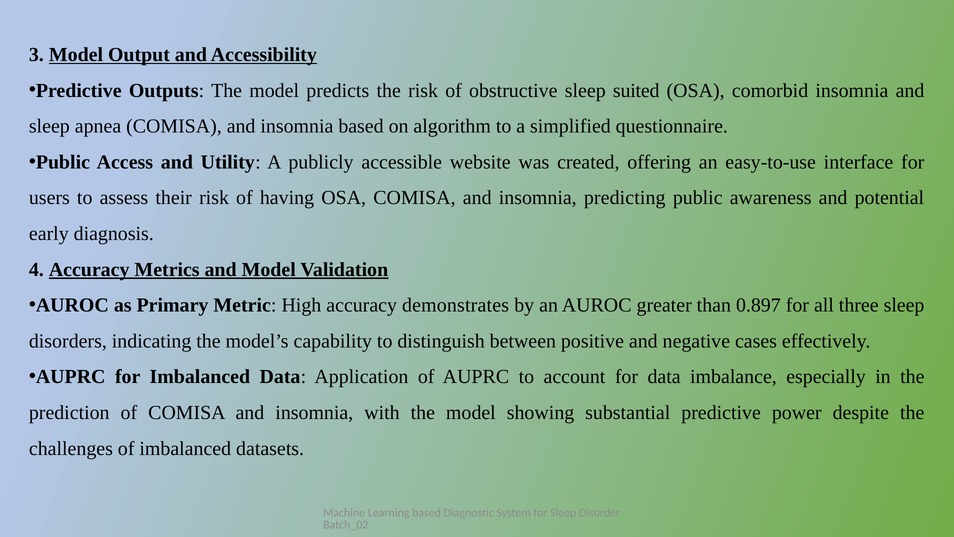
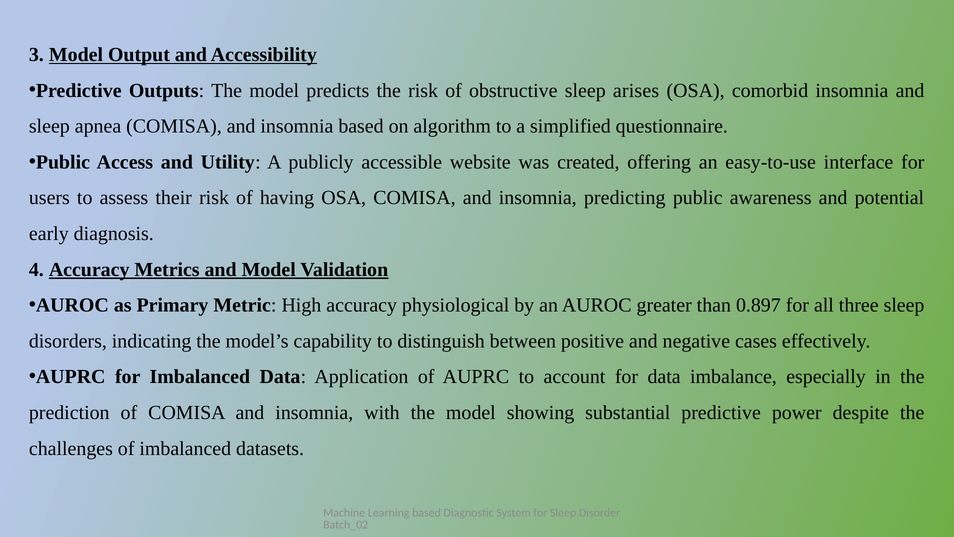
suited: suited -> arises (636, 90)
demonstrates: demonstrates -> physiological (456, 305)
